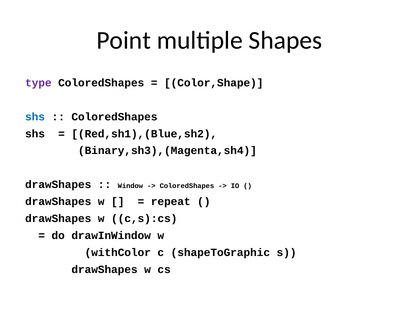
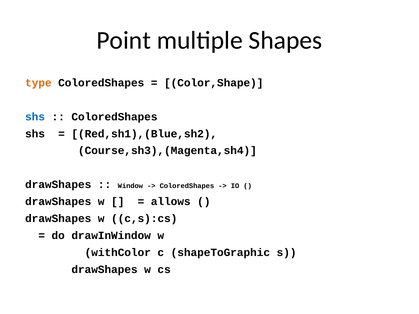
type colour: purple -> orange (38, 83)
Binary,sh3),(Magenta,sh4: Binary,sh3),(Magenta,sh4 -> Course,sh3),(Magenta,sh4 (167, 151)
repeat: repeat -> allows (171, 202)
